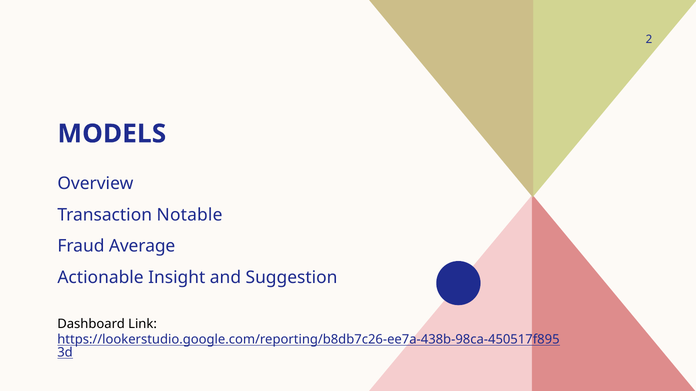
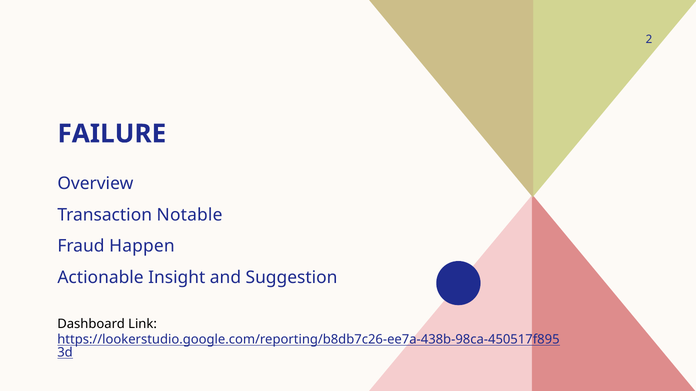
MODELS: MODELS -> FAILURE (112, 134)
Average: Average -> Happen (142, 247)
